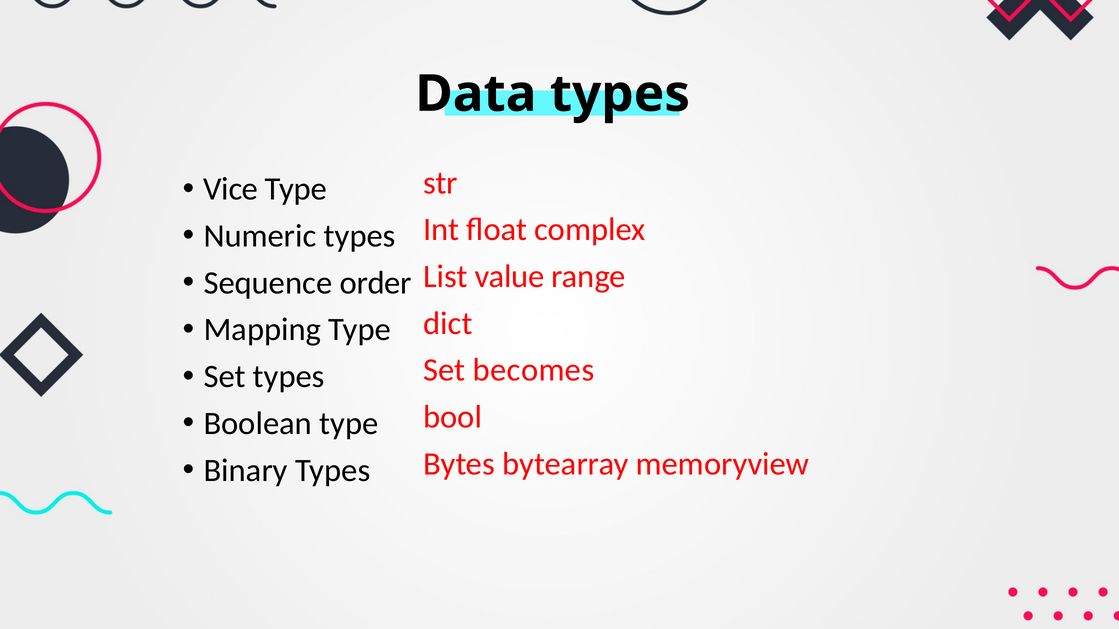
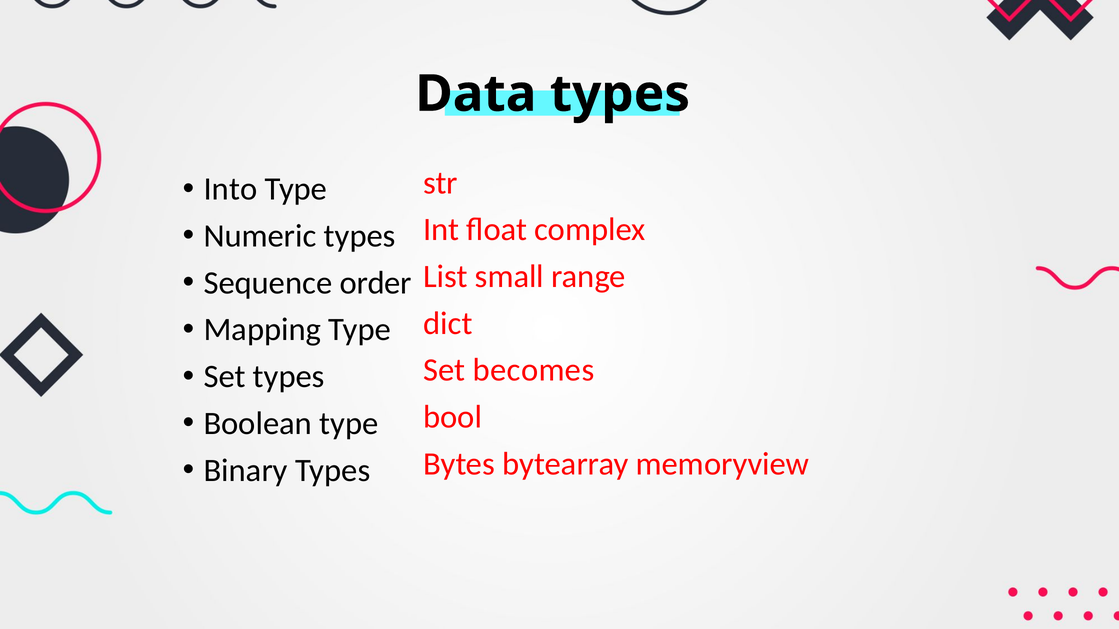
Vice: Vice -> Into (230, 189)
value: value -> small (509, 277)
